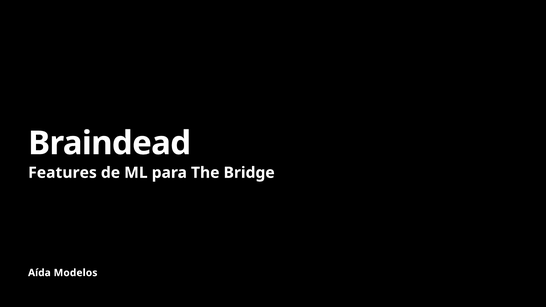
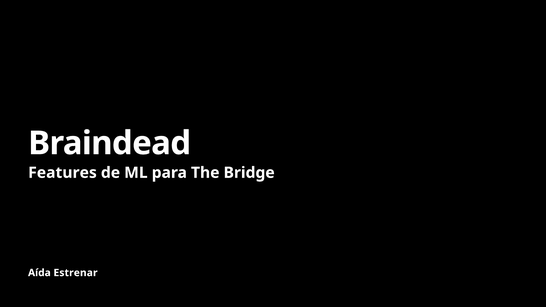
Modelos: Modelos -> Estrenar (76, 273)
